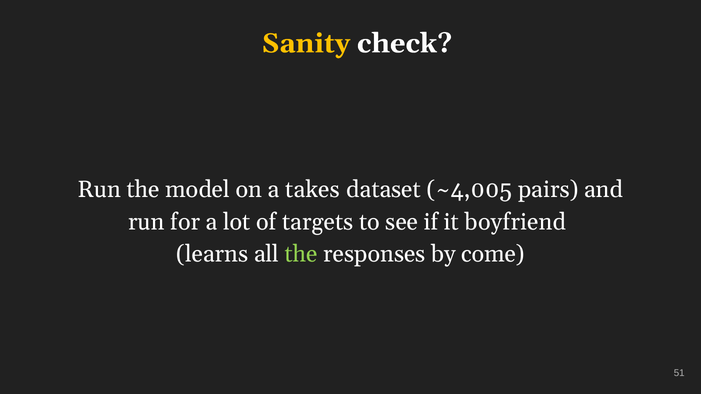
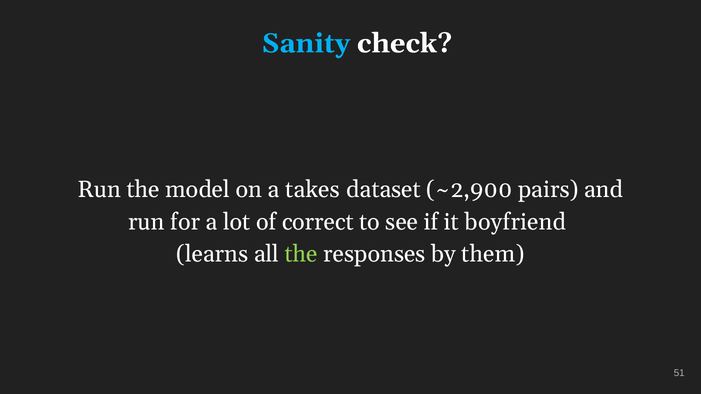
Sanity colour: yellow -> light blue (306, 43)
~4,005: ~4,005 -> ~2,900 (469, 190)
targets: targets -> correct (318, 222)
come: come -> them (493, 254)
